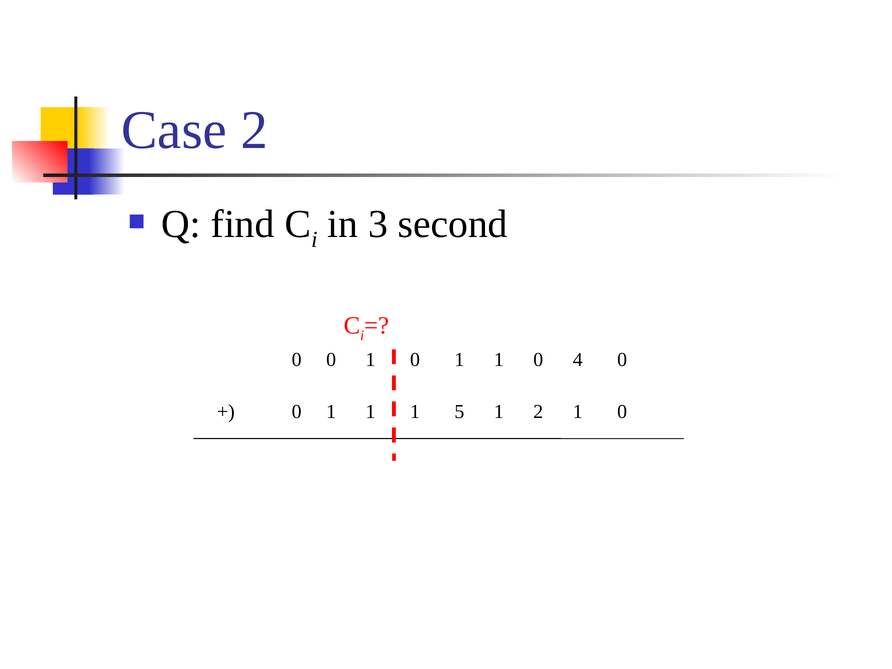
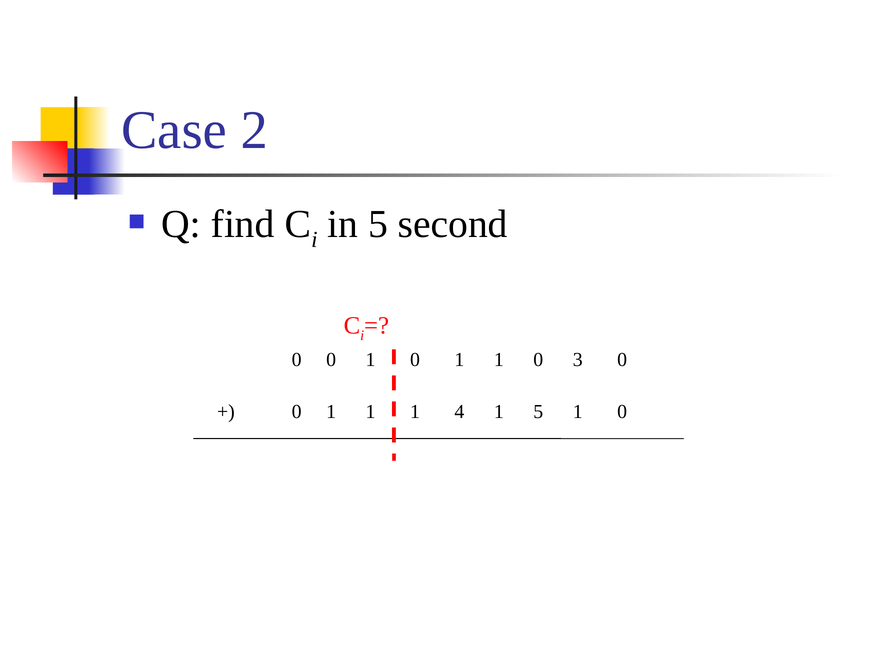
in 3: 3 -> 5 (378, 224)
4: 4 -> 3 (578, 360)
5: 5 -> 4 (459, 412)
1 2: 2 -> 5 (538, 412)
